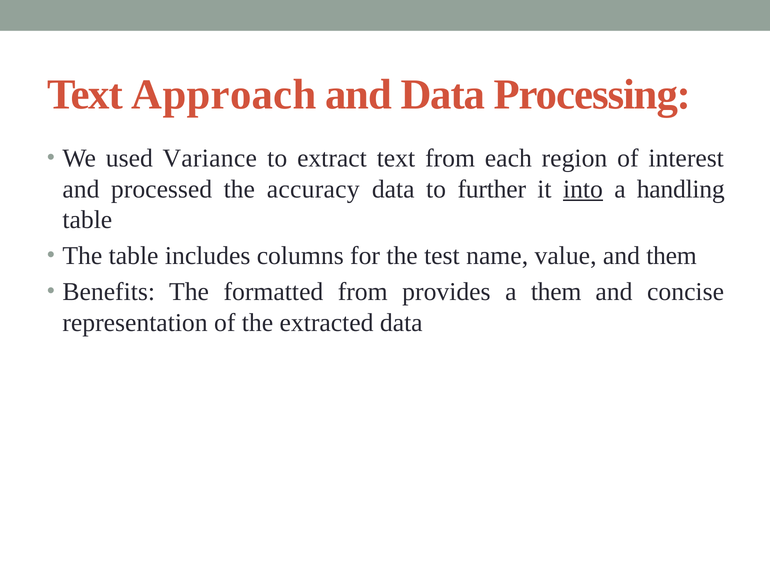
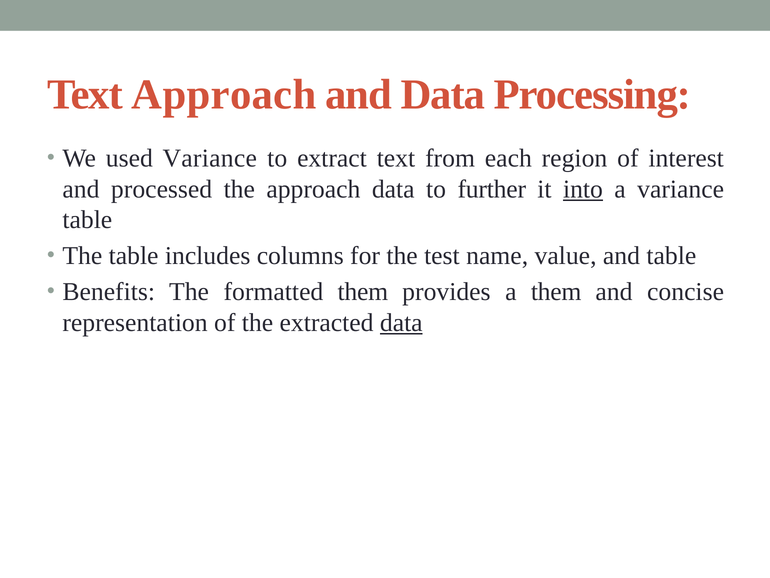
the accuracy: accuracy -> approach (313, 189)
a handling: handling -> variance (681, 189)
and them: them -> table (671, 256)
formatted from: from -> them (363, 292)
data underline: none -> present (401, 322)
